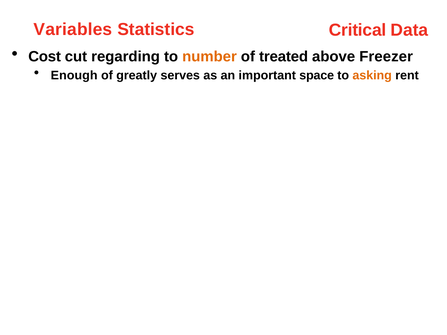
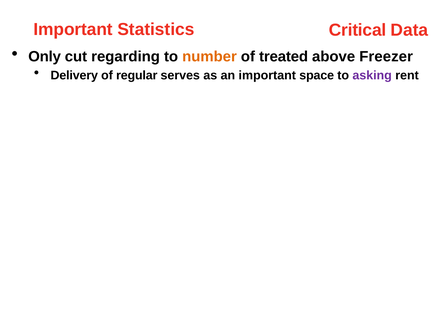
Variables: Variables -> Important (73, 29)
Cost: Cost -> Only (45, 57)
Enough: Enough -> Delivery (74, 75)
greatly: greatly -> regular (137, 75)
asking colour: orange -> purple (372, 75)
